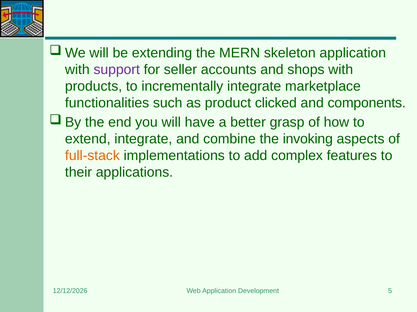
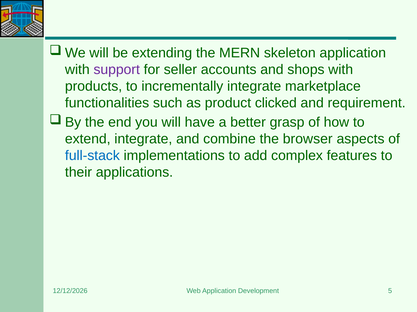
components: components -> requirement (367, 103)
invoking: invoking -> browser (308, 139)
full-stack colour: orange -> blue (92, 156)
